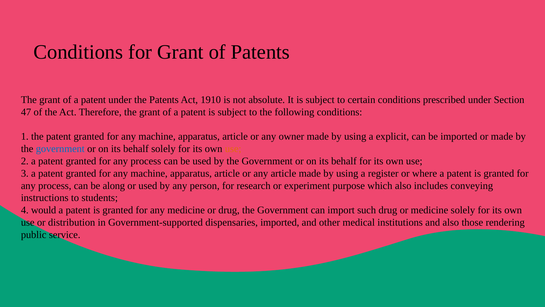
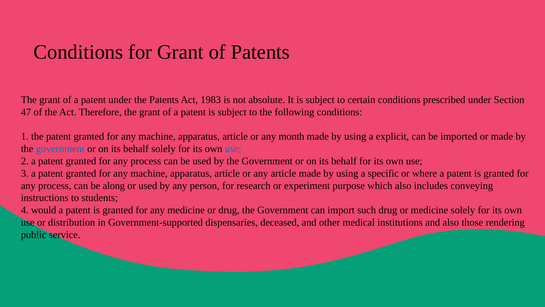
1910: 1910 -> 1983 (211, 100)
owner: owner -> month (292, 136)
use colour: orange -> blue (233, 149)
register: register -> specific (383, 173)
dispensaries imported: imported -> deceased (280, 222)
